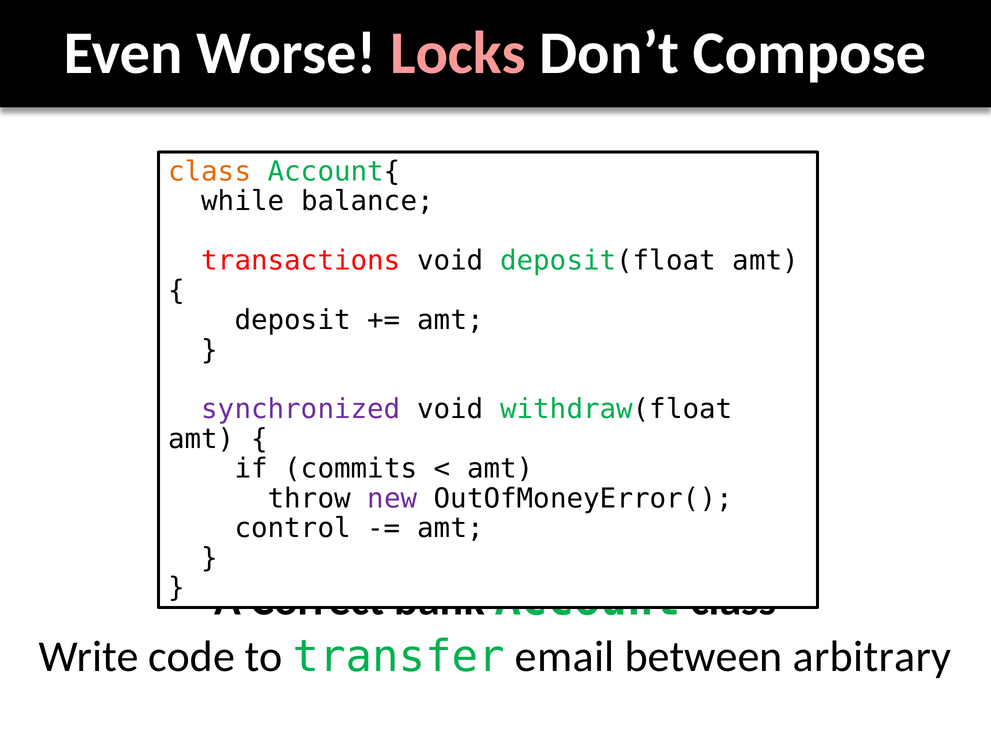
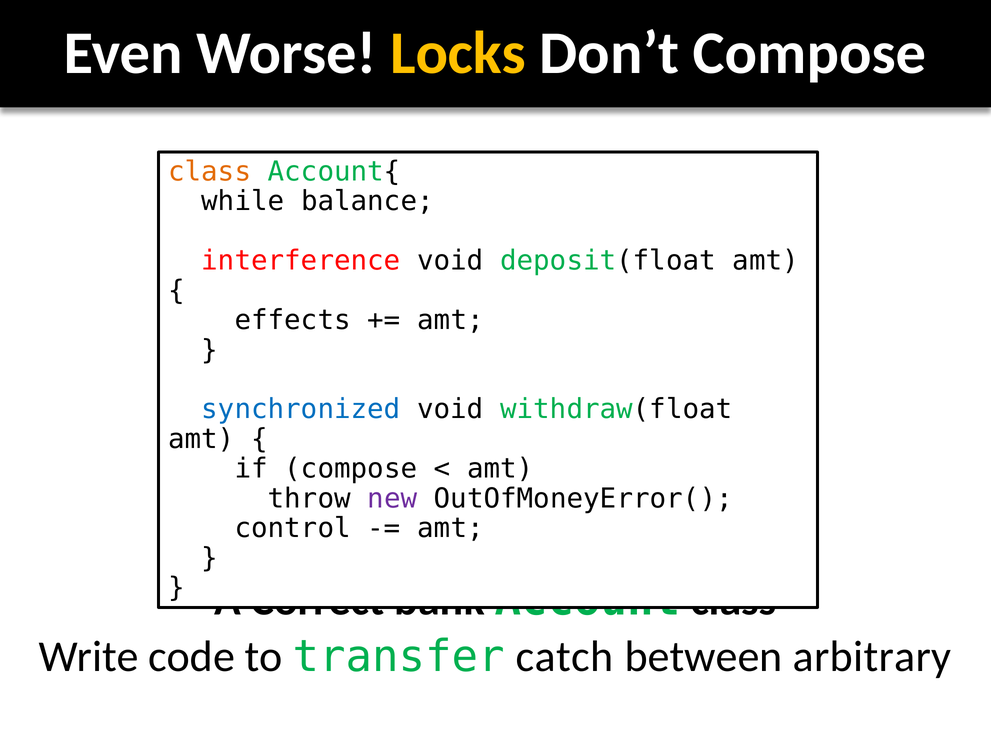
Locks colour: pink -> yellow (458, 53)
transactions: transactions -> interference (301, 261)
deposit: deposit -> effects (293, 320)
synchronized colour: purple -> blue (301, 410)
if commits: commits -> compose (351, 469)
email: email -> catch (565, 657)
